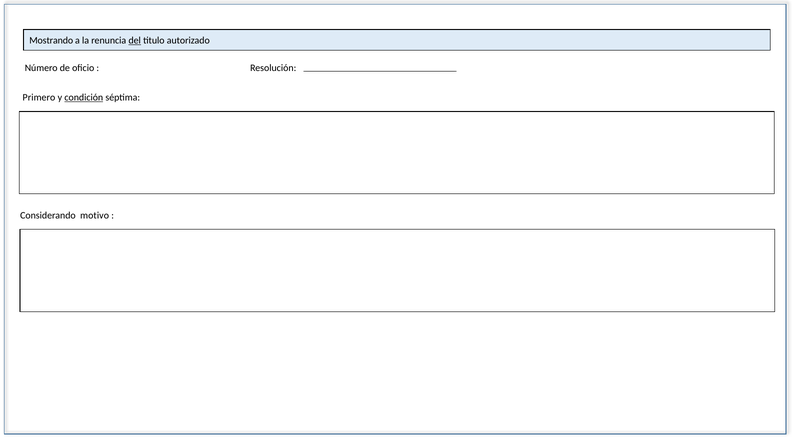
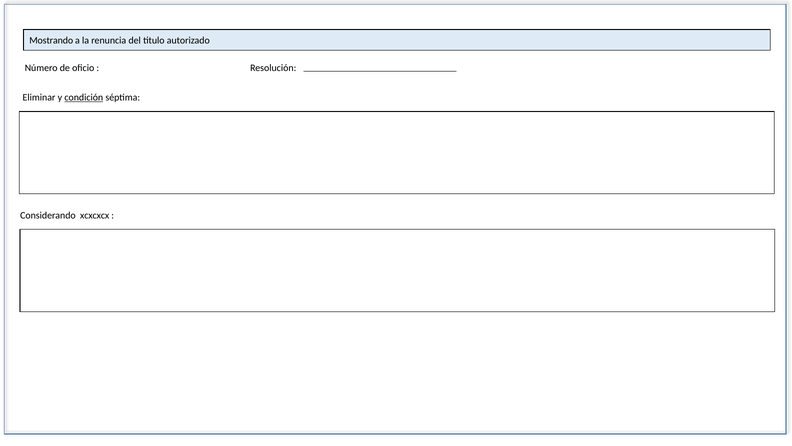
del underline: present -> none (135, 41)
Primero: Primero -> Eliminar (39, 97)
motivo: motivo -> xcxcxcx (95, 215)
